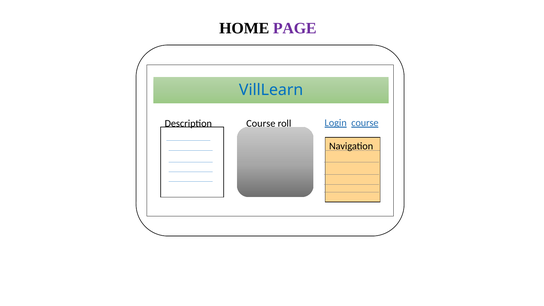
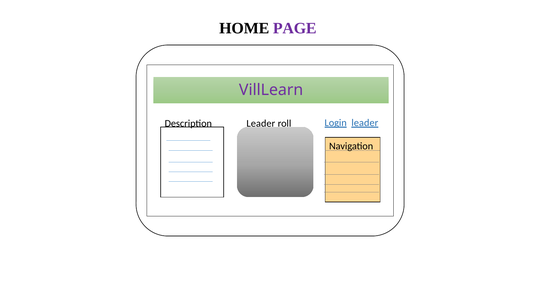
VillLearn colour: blue -> purple (271, 90)
Description Course: Course -> Leader (261, 123)
Login course: course -> leader (365, 123)
